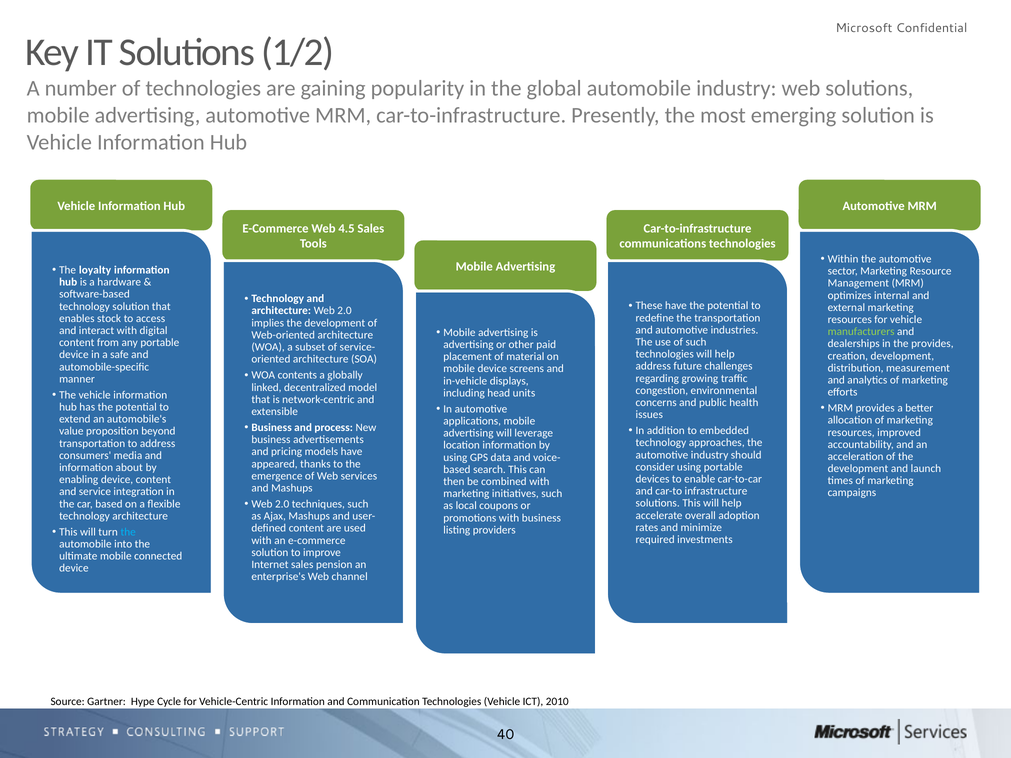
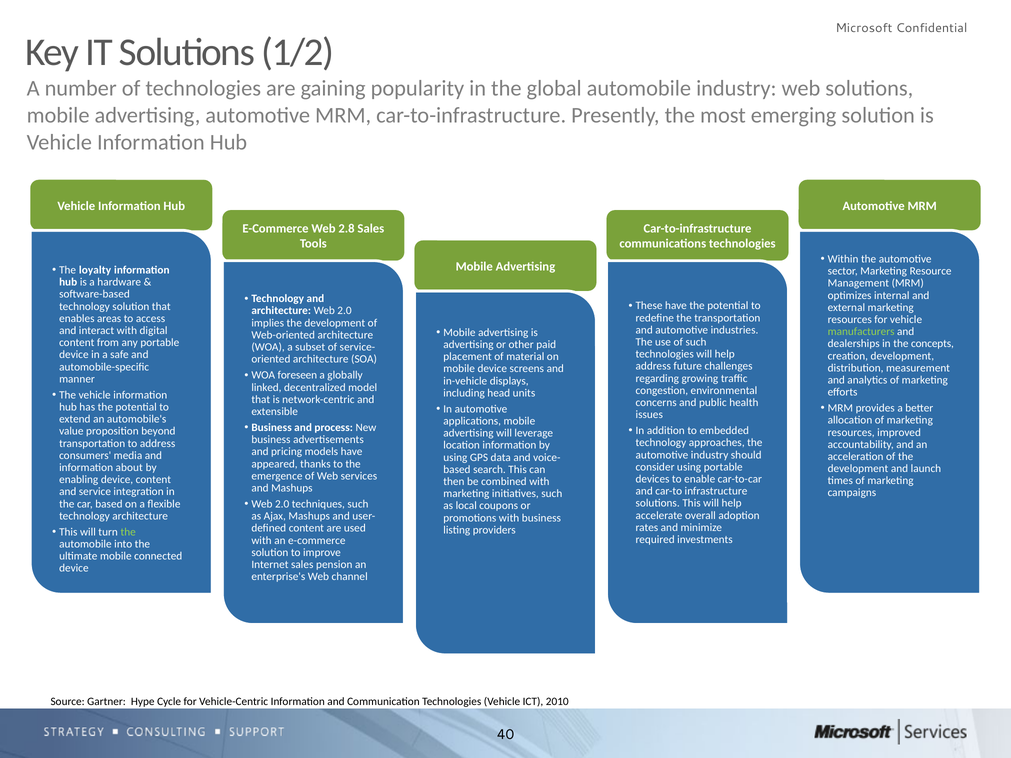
4.5: 4.5 -> 2.8 (347, 229)
stock: stock -> areas (109, 319)
the provides: provides -> concepts (932, 344)
contents: contents -> foreseen (297, 375)
the colour: light blue -> light green (128, 532)
